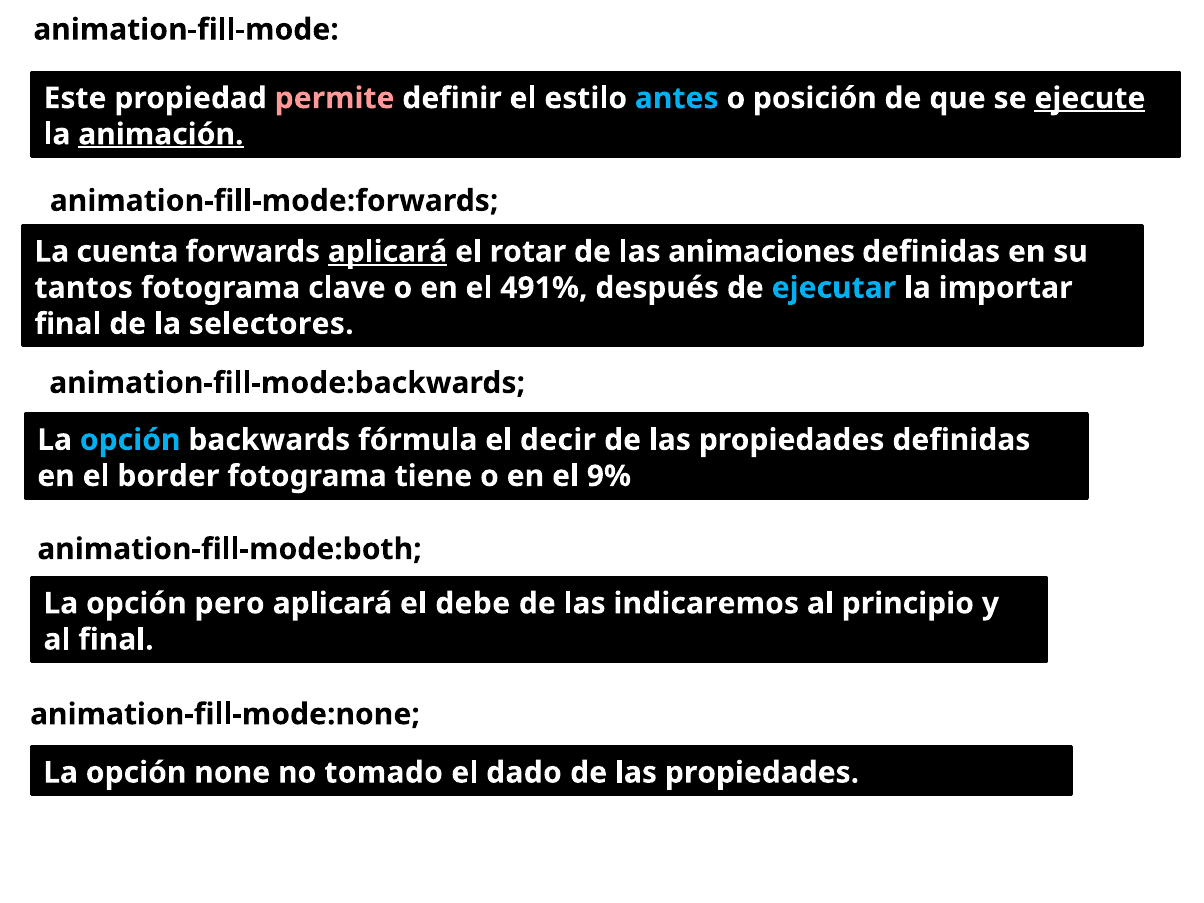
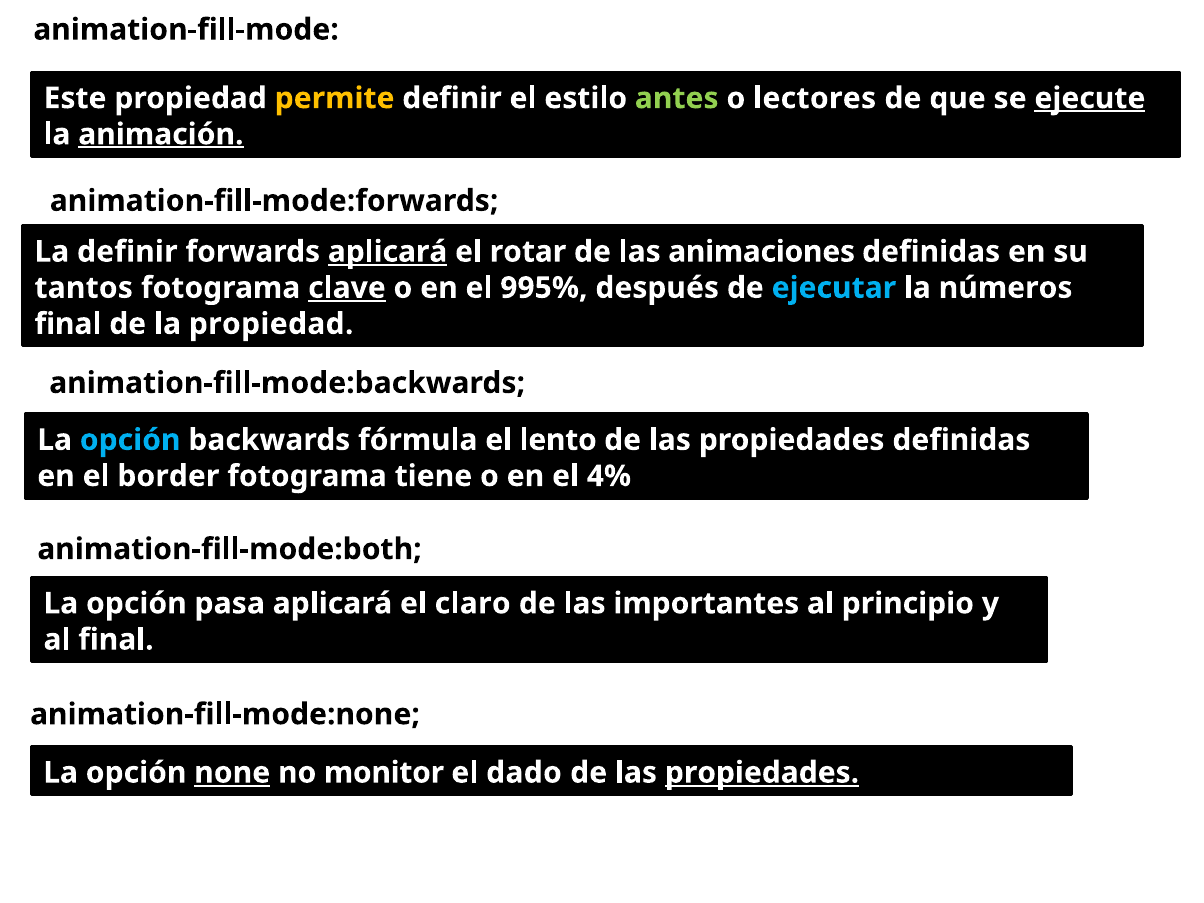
permite colour: pink -> yellow (335, 98)
antes colour: light blue -> light green (677, 98)
posición: posición -> lectores (815, 98)
La cuenta: cuenta -> definir (127, 252)
clave underline: none -> present (347, 288)
491%: 491% -> 995% (544, 288)
importar: importar -> números (1006, 288)
la selectores: selectores -> propiedad (271, 324)
decir: decir -> lento (558, 440)
9%: 9% -> 4% (609, 476)
pero: pero -> pasa (230, 603)
debe: debe -> claro (473, 603)
indicaremos: indicaremos -> importantes (706, 603)
none underline: none -> present (232, 773)
tomado: tomado -> monitor (384, 773)
propiedades underline: none -> present (762, 773)
